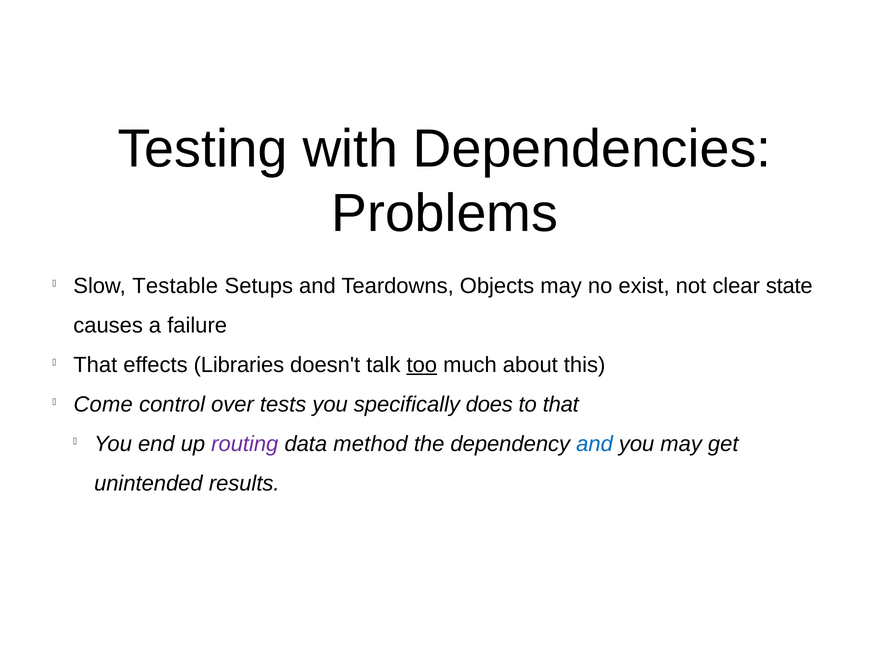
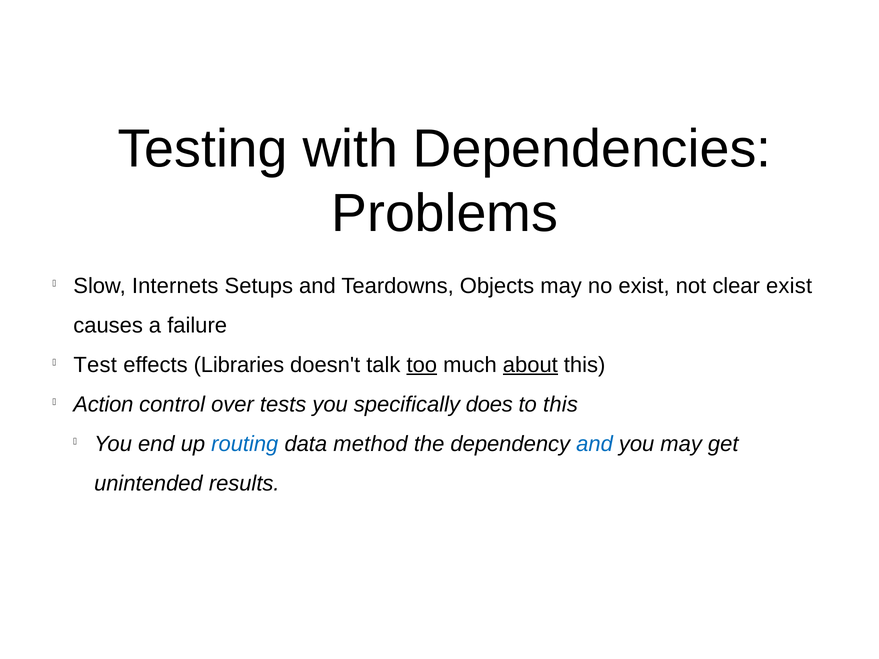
Testable: Testable -> Internets (175, 286)
clear state: state -> exist (789, 286)
That: That -> Test (95, 365)
about underline: none -> present (530, 365)
Come: Come -> Action (103, 405)
to that: that -> this (561, 405)
routing colour: purple -> blue (245, 444)
